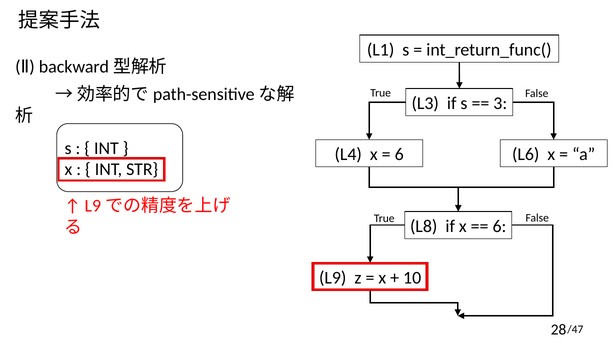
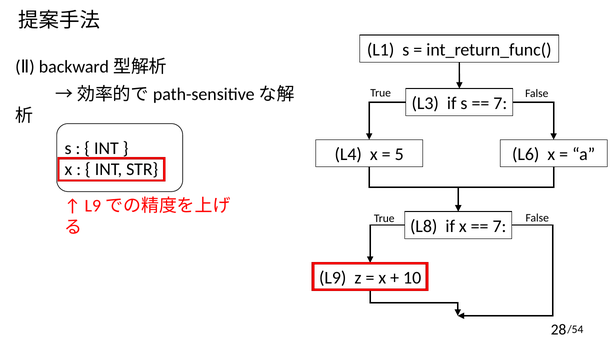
3: 3 -> 7 (500, 103)
6: 6 -> 5 (399, 154)
6: 6 -> 7 (499, 226)
/47: /47 -> /54 (575, 329)
